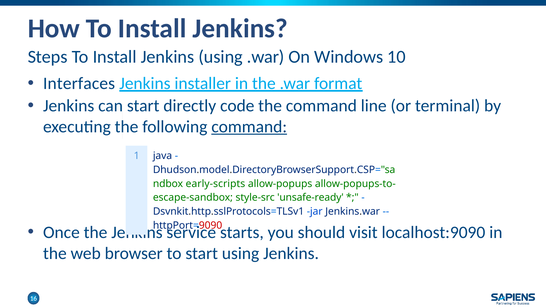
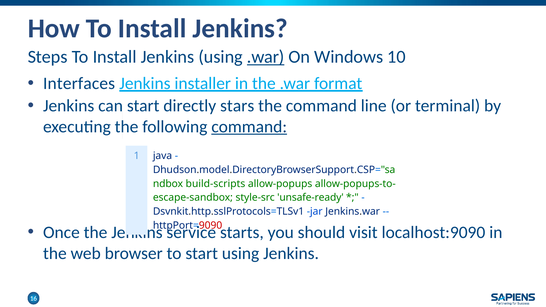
.war underline: none -> present (266, 57)
code: code -> stars (237, 106)
early-scripts: early-scripts -> build-scripts (215, 184)
